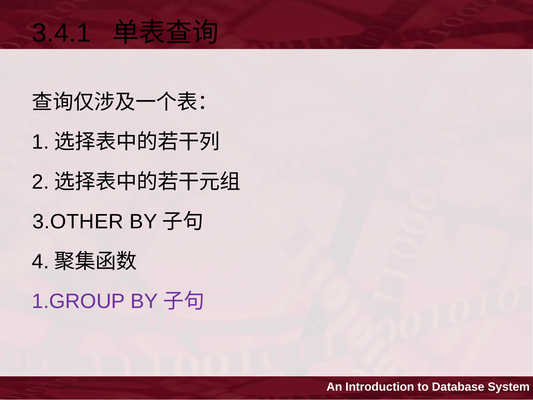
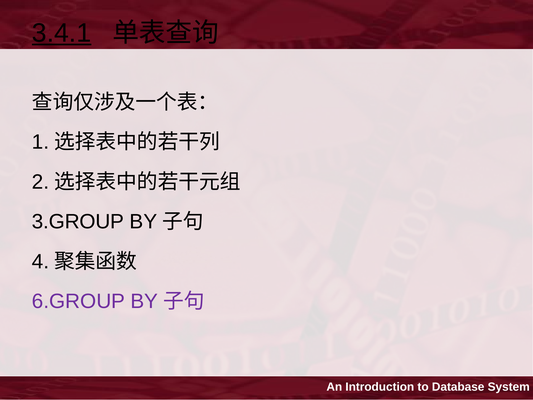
3.4.1 underline: none -> present (62, 33)
3.OTHER: 3.OTHER -> 3.GROUP (78, 222)
1.GROUP: 1.GROUP -> 6.GROUP (79, 301)
